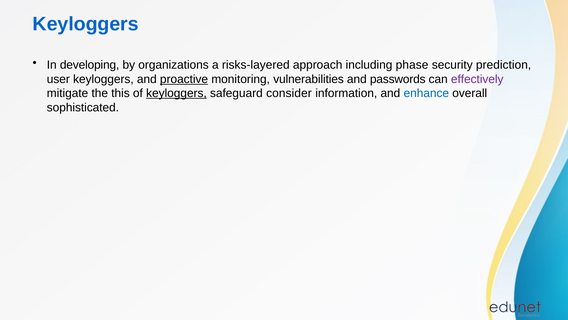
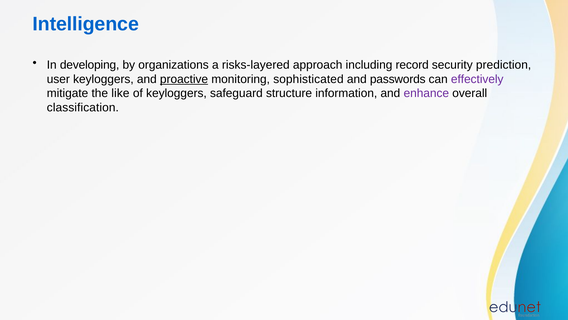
Keyloggers: Keyloggers -> Intelligence (86, 24)
phase: phase -> record (412, 65)
vulnerabilities: vulnerabilities -> sophisticated (308, 79)
this: this -> like (120, 93)
keyloggers underline: present -> none (176, 93)
consider: consider -> structure (289, 93)
enhance colour: blue -> purple (426, 93)
sophisticated: sophisticated -> classification (83, 107)
